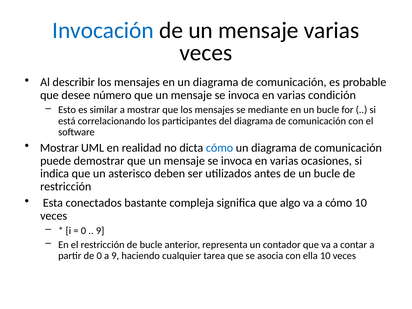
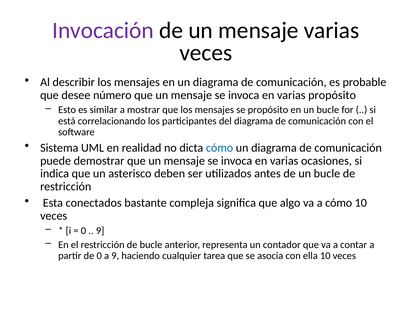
Invocación colour: blue -> purple (103, 30)
varias condición: condición -> propósito (332, 95)
se mediante: mediante -> propósito (268, 110)
Mostrar: Mostrar -> Sistema (59, 148)
